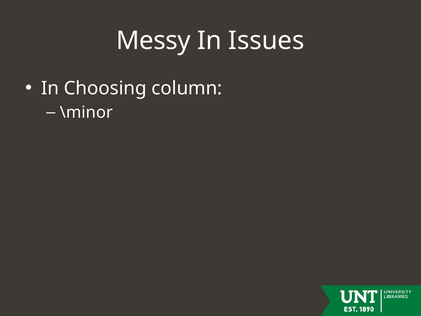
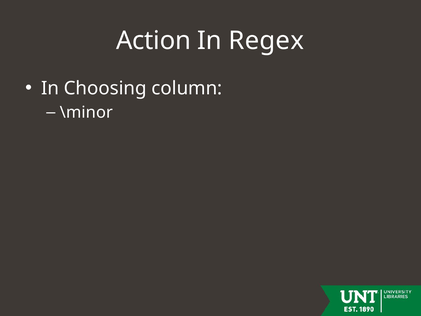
Messy: Messy -> Action (153, 41)
Issues: Issues -> Regex (266, 41)
